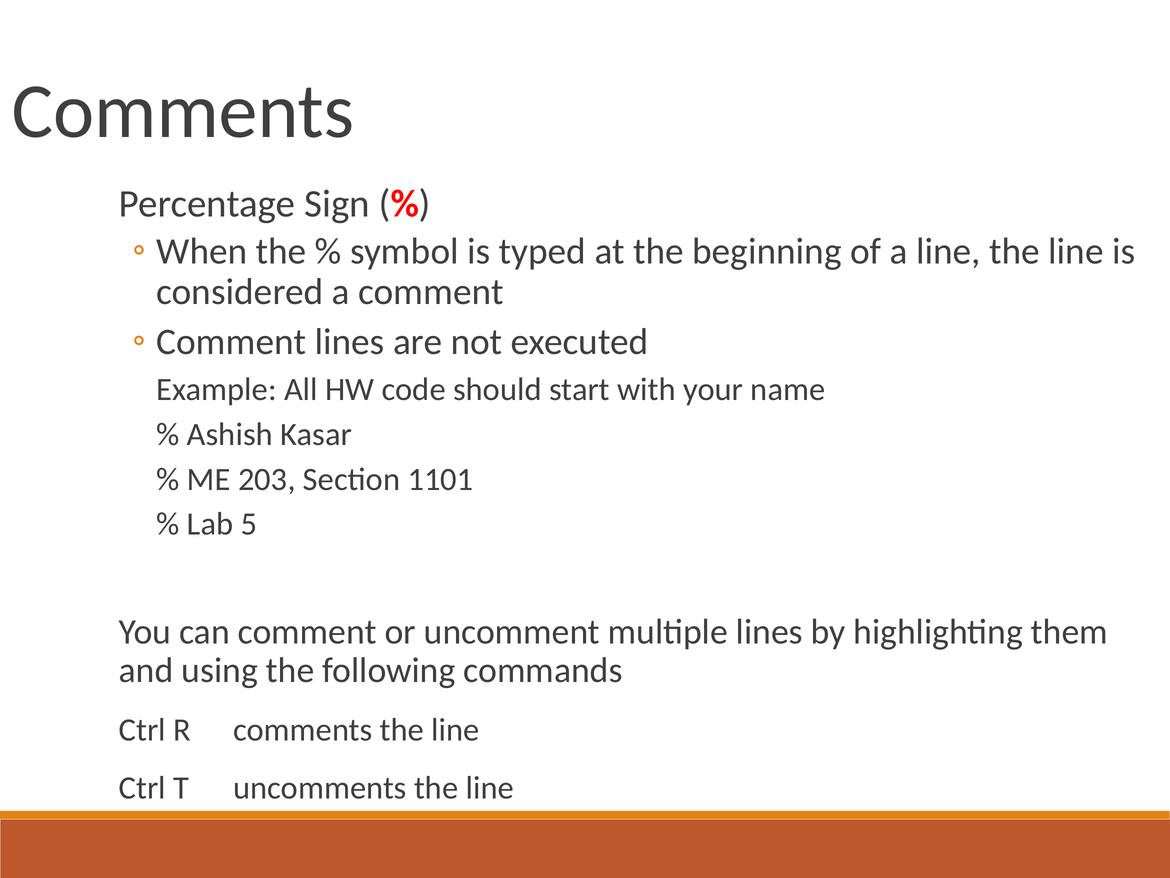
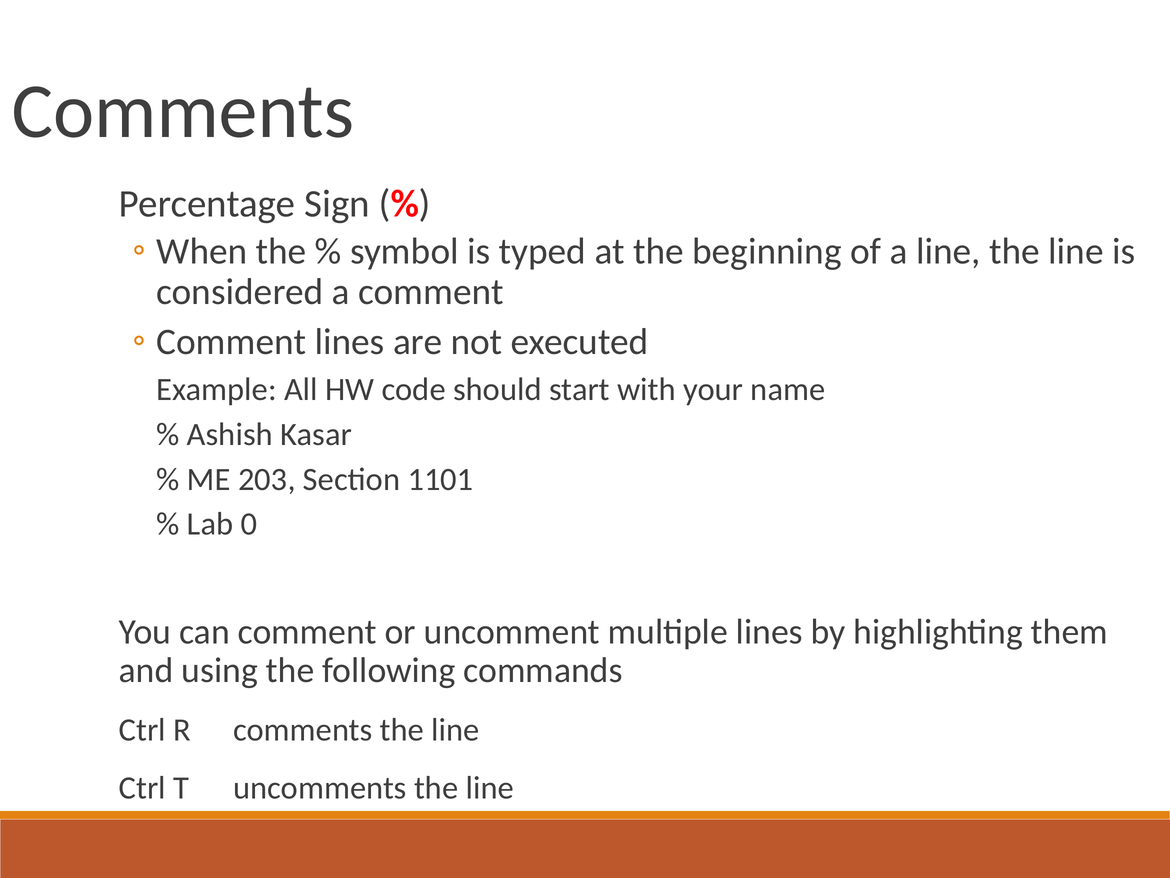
5: 5 -> 0 (249, 524)
